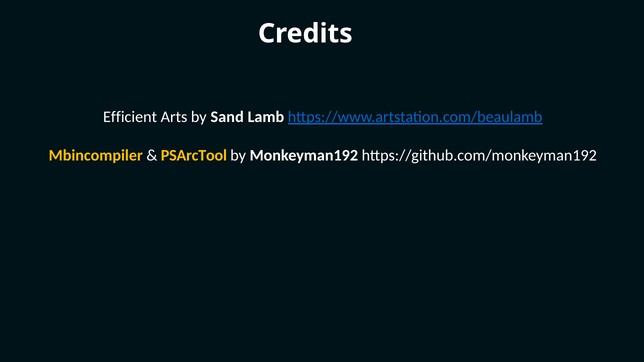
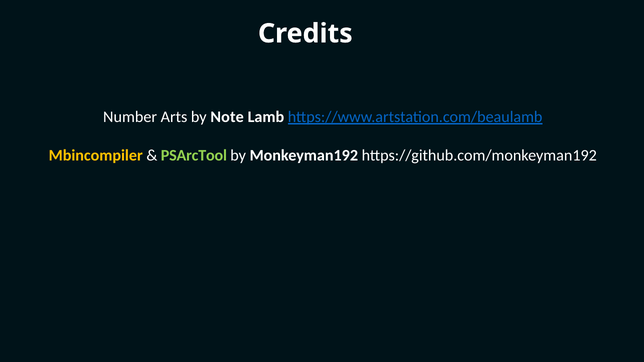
Efficient: Efficient -> Number (130, 117)
Sand: Sand -> Note (227, 117)
PSArcTool colour: yellow -> light green (194, 156)
